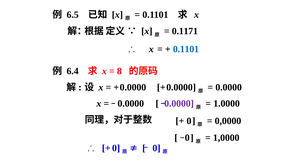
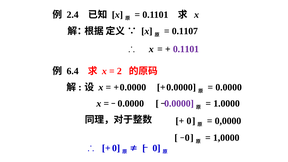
6.5: 6.5 -> 2.4 (73, 15)
0.1171: 0.1171 -> 0.1107 (185, 31)
0.1101 colour: blue -> purple (186, 49)
8: 8 -> 2 (119, 71)
